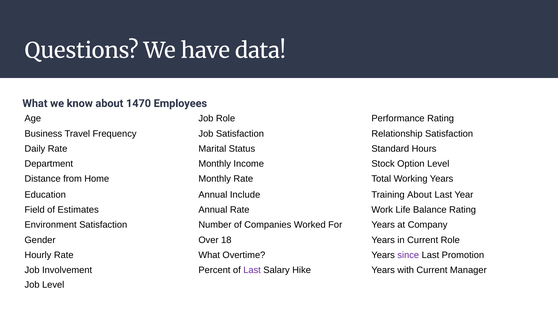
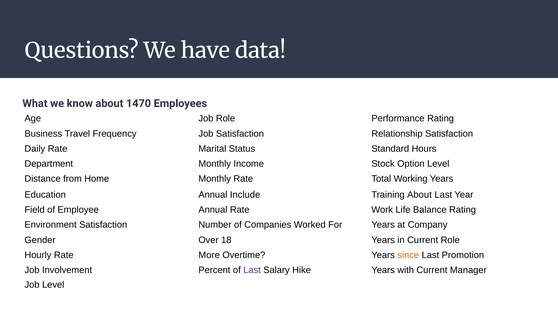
Estimates: Estimates -> Employee (78, 210)
Rate What: What -> More (209, 255)
since colour: purple -> orange (408, 255)
